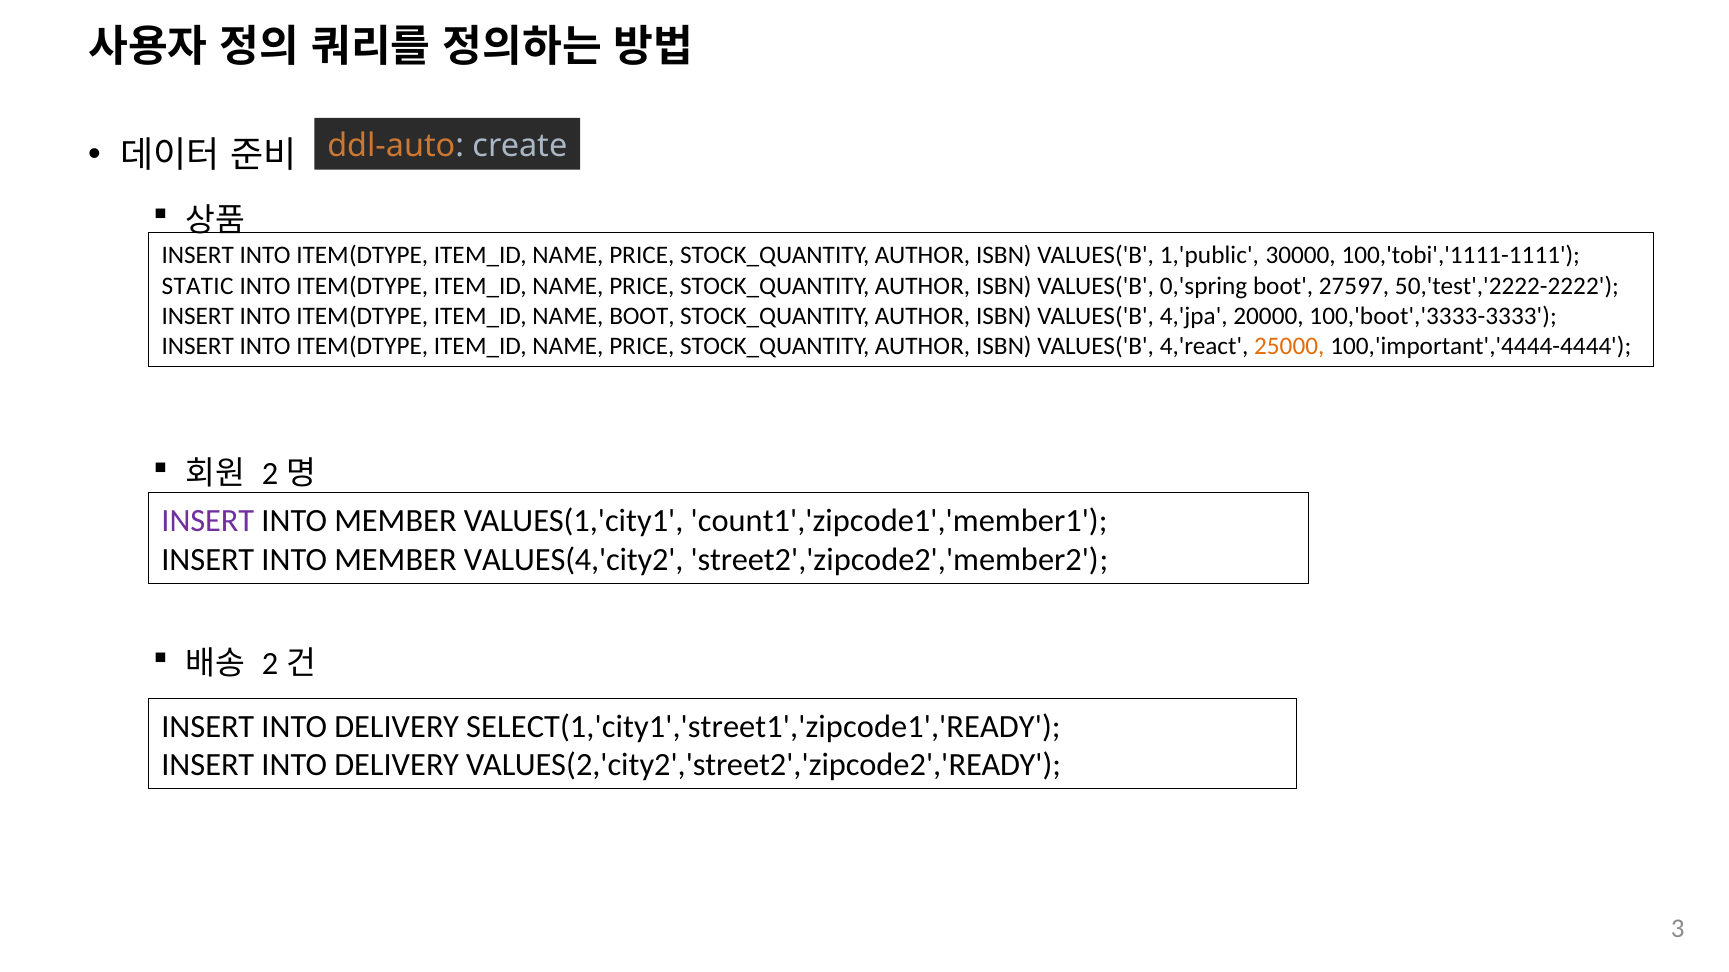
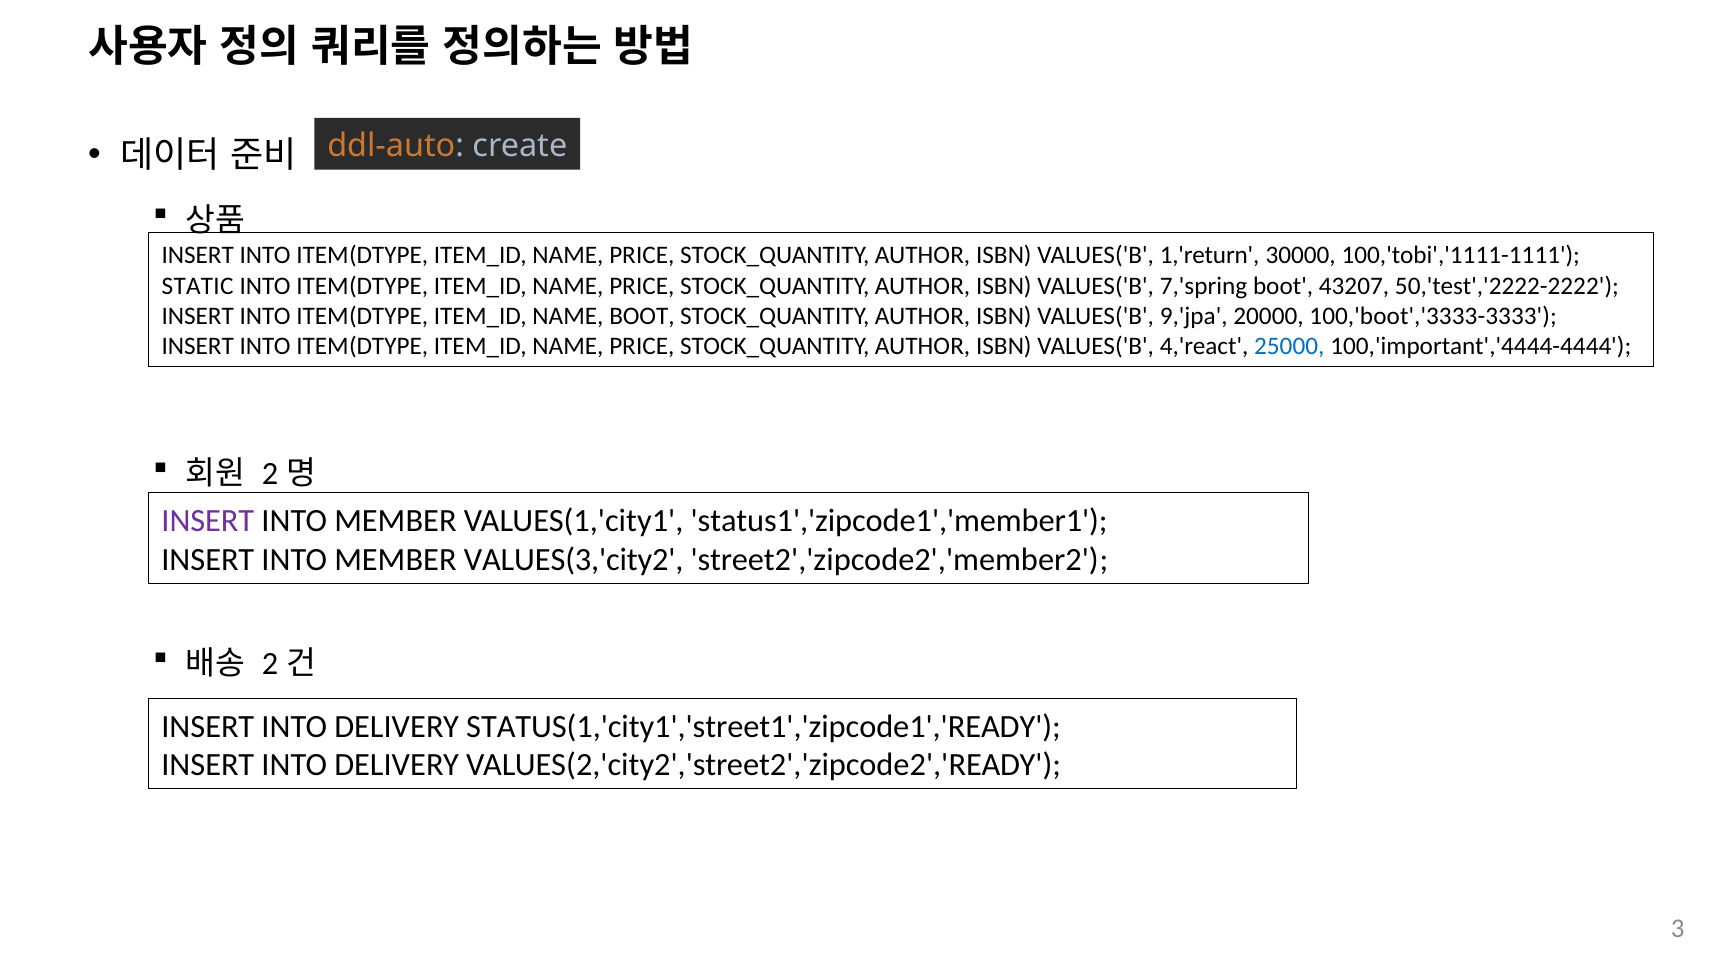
1,'public: 1,'public -> 1,'return (1210, 256)
0,'spring: 0,'spring -> 7,'spring (1203, 286)
27597: 27597 -> 43207 (1354, 286)
4,'jpa: 4,'jpa -> 9,'jpa (1194, 316)
25000 colour: orange -> blue (1289, 347)
count1','zipcode1','member1: count1','zipcode1','member1 -> status1','zipcode1','member1 (899, 521)
VALUES(4,'city2: VALUES(4,'city2 -> VALUES(3,'city2 (574, 560)
SELECT(1,'city1','street1','zipcode1','READY: SELECT(1,'city1','street1','zipcode1','READY -> STATUS(1,'city1','street1','zipcode1','READY (764, 727)
